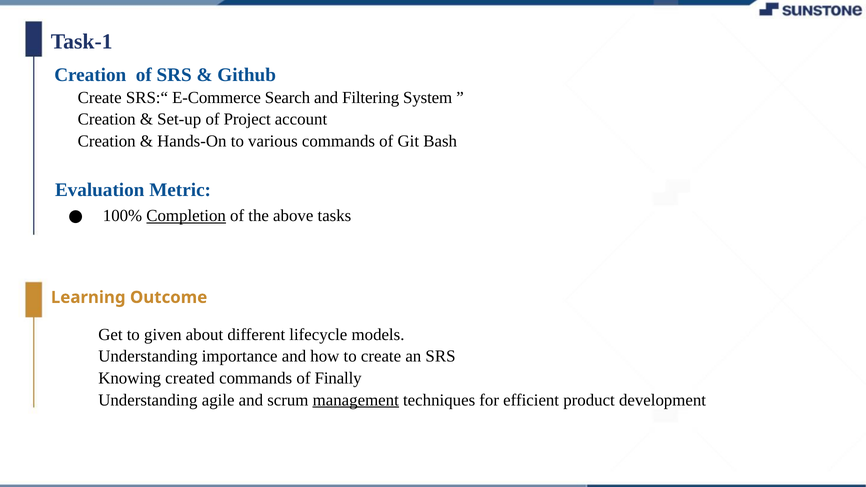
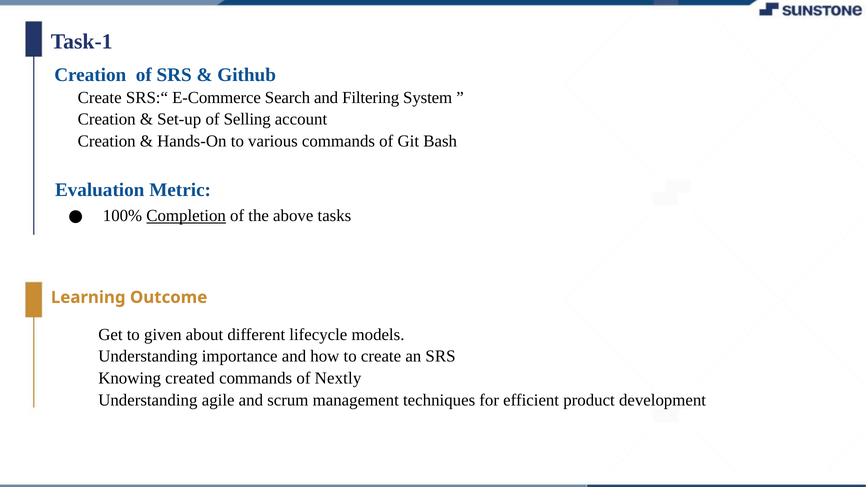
Project: Project -> Selling (247, 119)
Finally: Finally -> Nextly (338, 378)
management underline: present -> none (356, 400)
